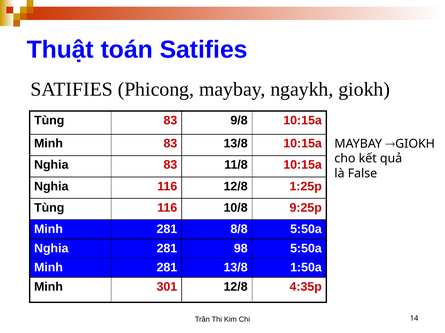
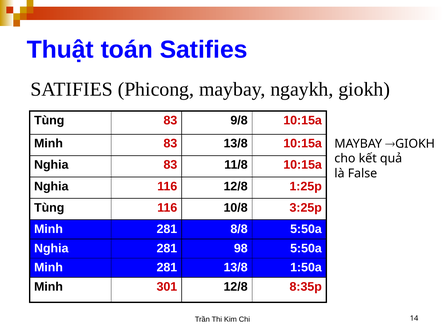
9:25p: 9:25p -> 3:25p (306, 208)
4:35p: 4:35p -> 8:35p (306, 287)
